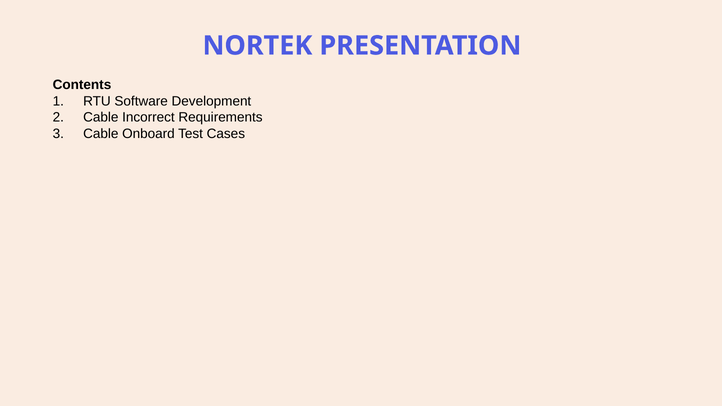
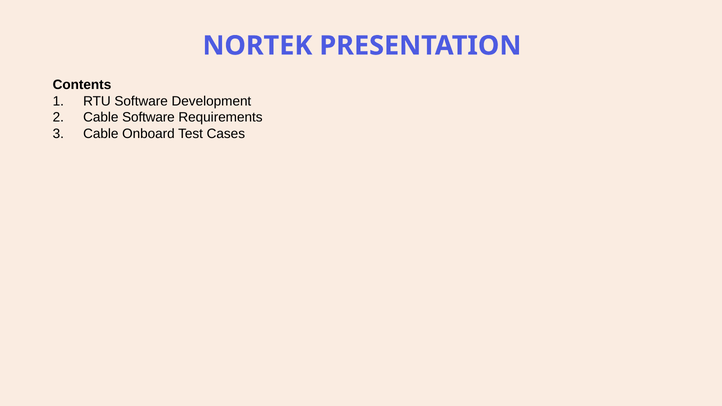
Cable Incorrect: Incorrect -> Software (148, 117)
